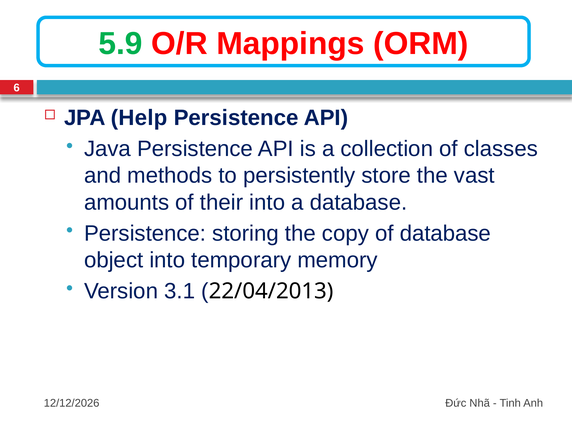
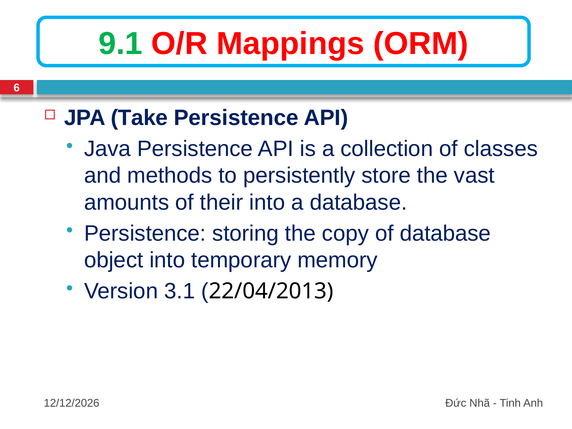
5.9: 5.9 -> 9.1 (121, 44)
Help: Help -> Take (139, 118)
